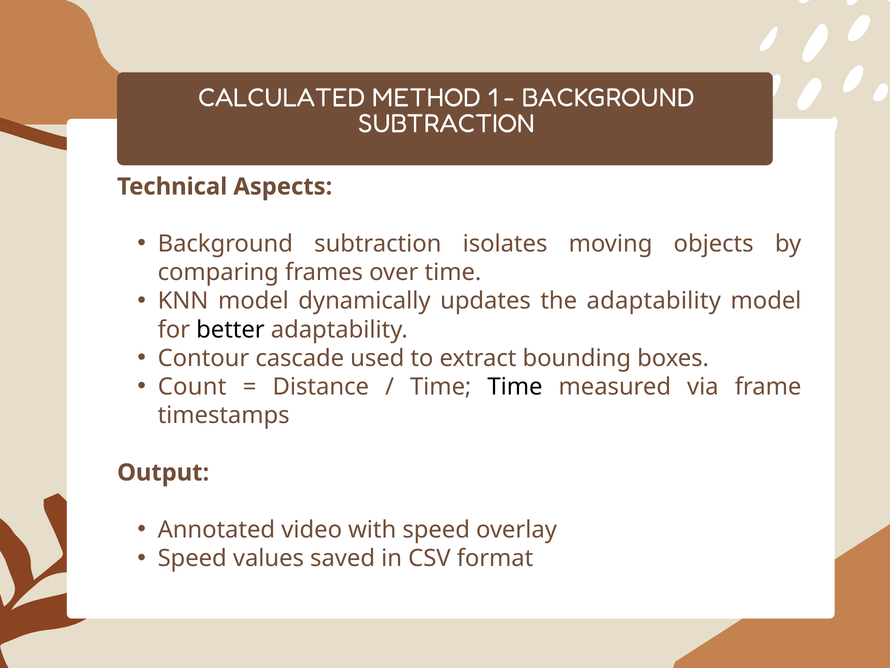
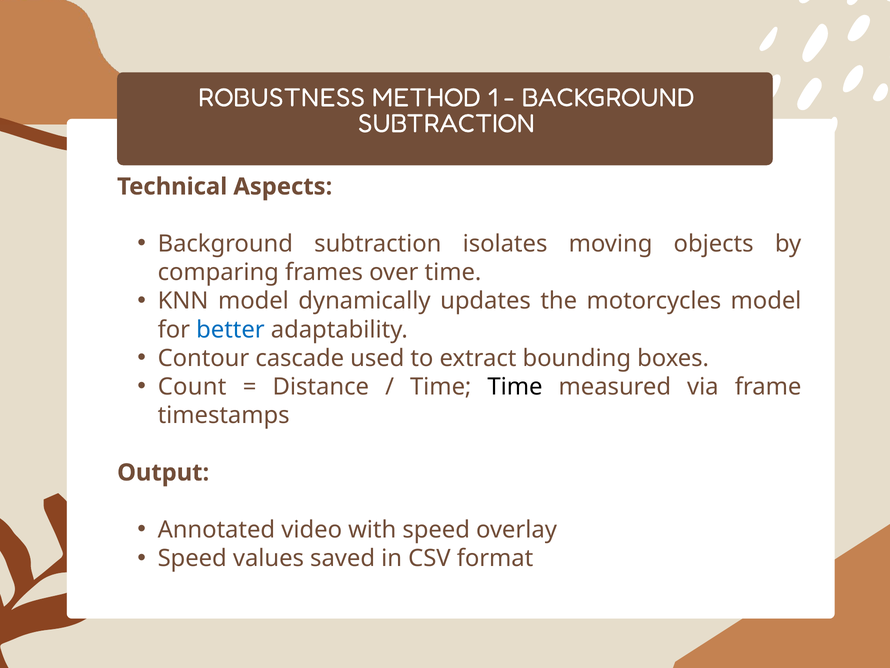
CALCULATED: CALCULATED -> ROBUSTNESS (281, 98)
the adaptability: adaptability -> motorcycles (654, 301)
better colour: black -> blue (230, 329)
